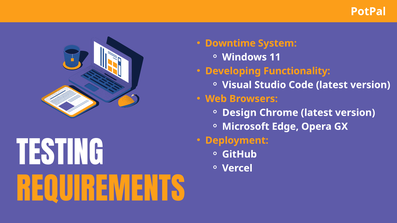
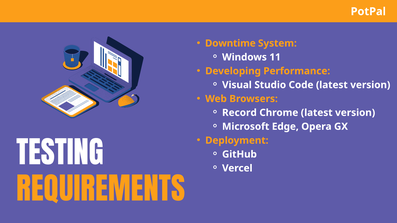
Functionality: Functionality -> Performance (297, 71)
Design: Design -> Record (239, 113)
